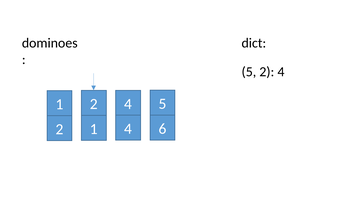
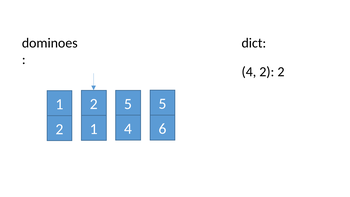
5: 5 -> 4 (249, 72)
4: 4 -> 2 (281, 72)
4: 4 -> 5 (128, 104)
